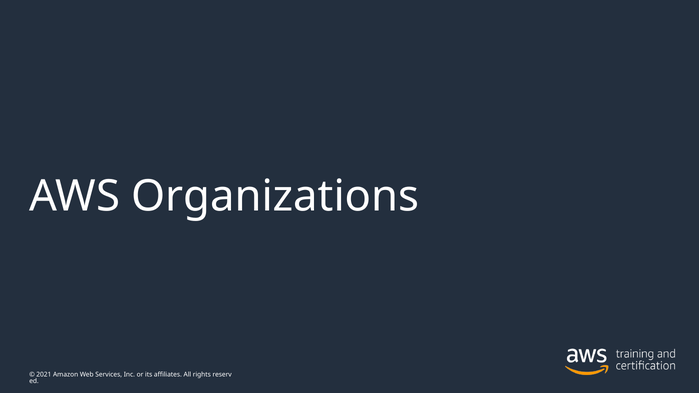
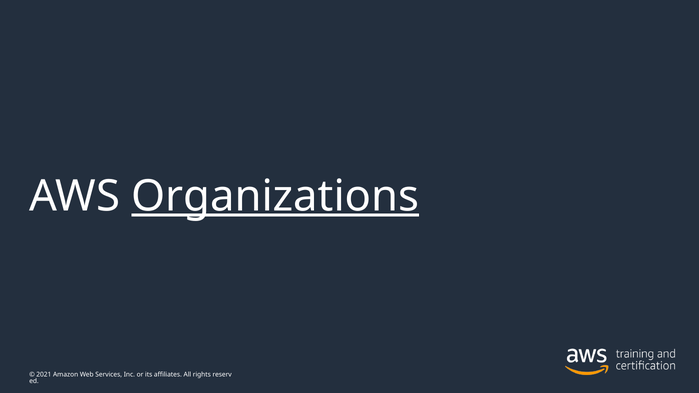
Organizations underline: none -> present (275, 196)
